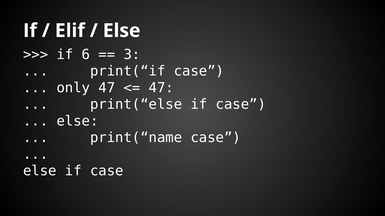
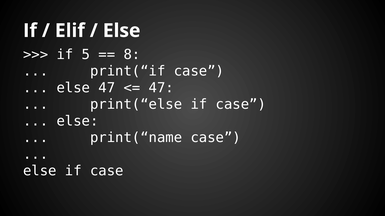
6: 6 -> 5 (86, 55)
3: 3 -> 8 (132, 55)
only: only -> else (73, 88)
